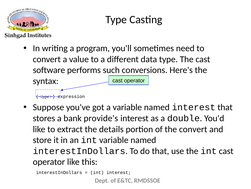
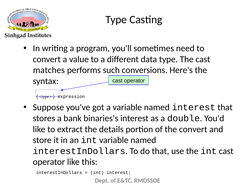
software: software -> matches (49, 70)
provide's: provide's -> binaries's (101, 118)
